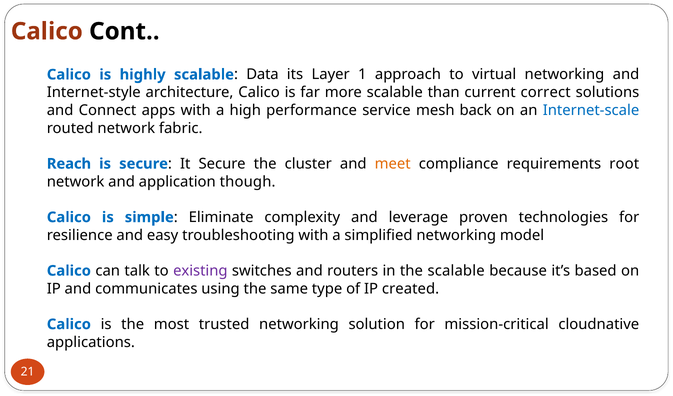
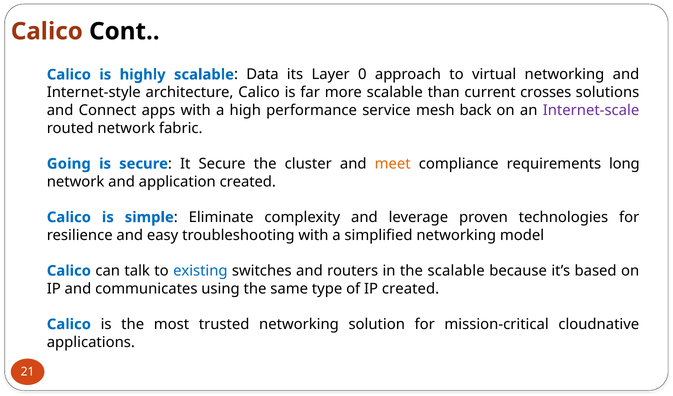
1: 1 -> 0 (362, 75)
correct: correct -> crosses (546, 92)
Internet-scale colour: blue -> purple (591, 110)
Reach: Reach -> Going (69, 164)
root: root -> long (624, 164)
application though: though -> created (248, 182)
existing colour: purple -> blue (200, 271)
